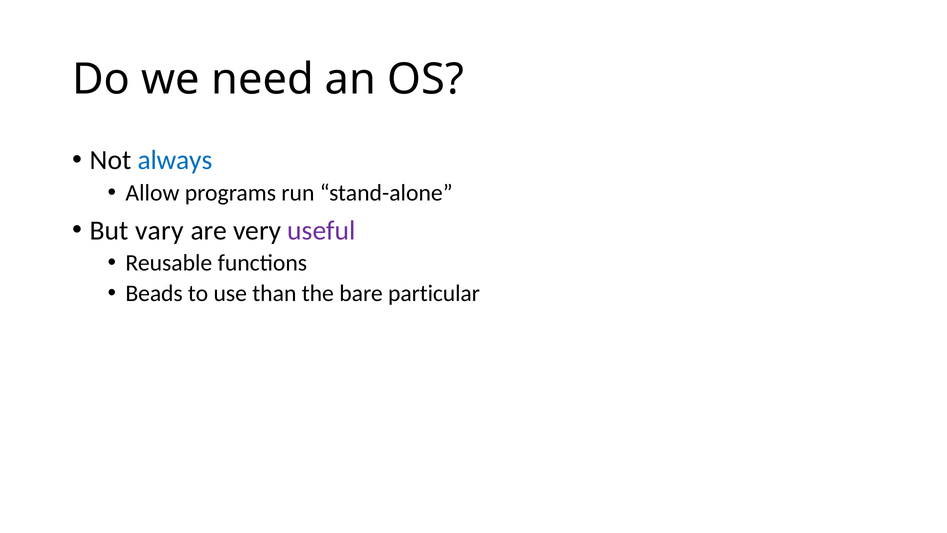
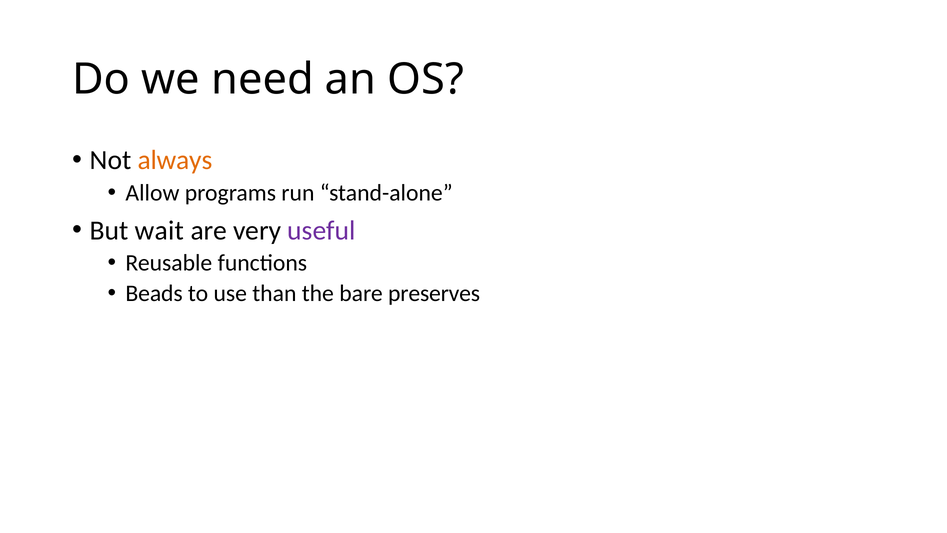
always colour: blue -> orange (175, 160)
vary: vary -> wait (160, 230)
particular: particular -> preserves (434, 293)
